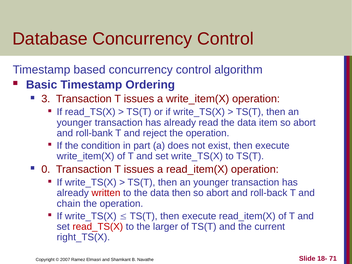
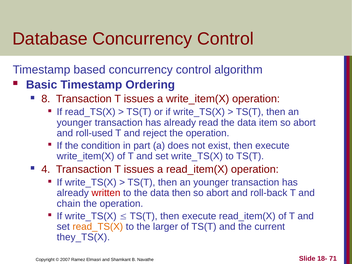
3: 3 -> 8 (46, 99)
roll-bank: roll-bank -> roll-used (94, 133)
0: 0 -> 4 (46, 169)
read_TS(X colour: red -> orange (98, 227)
right_TS(X: right_TS(X -> they_TS(X (83, 237)
